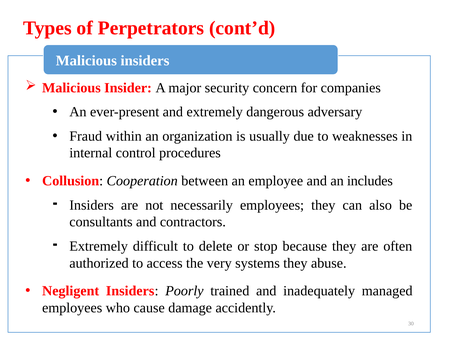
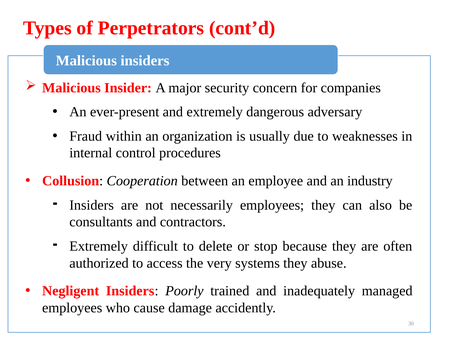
includes: includes -> industry (370, 181)
